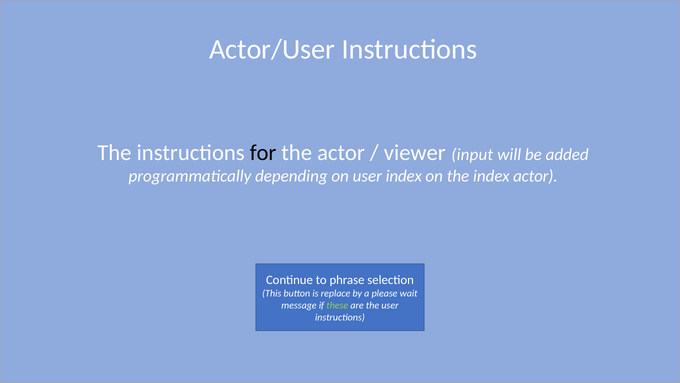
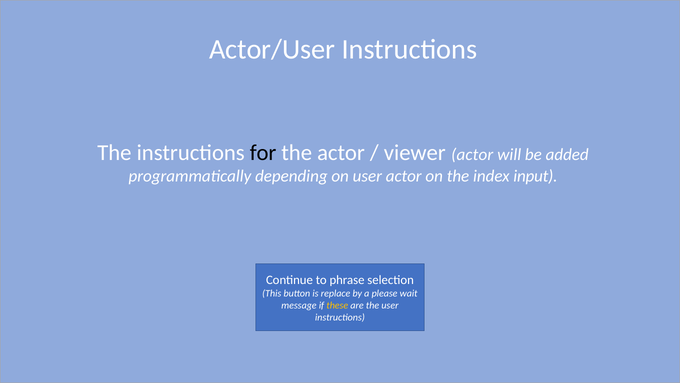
viewer input: input -> actor (472, 154)
user index: index -> actor (404, 176)
index actor: actor -> input (535, 176)
these colour: light green -> yellow (337, 305)
